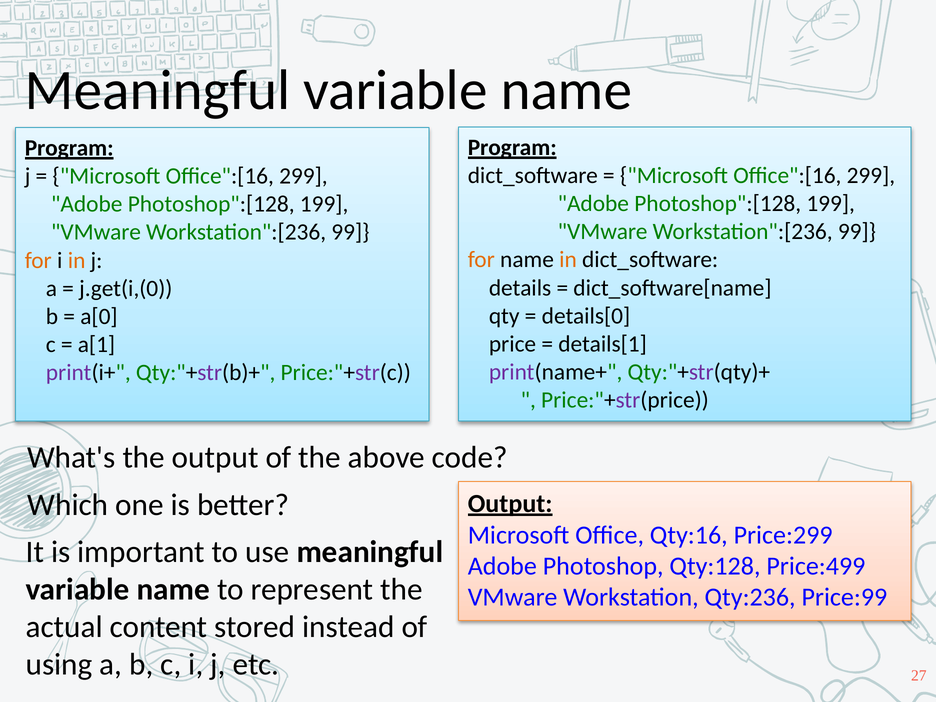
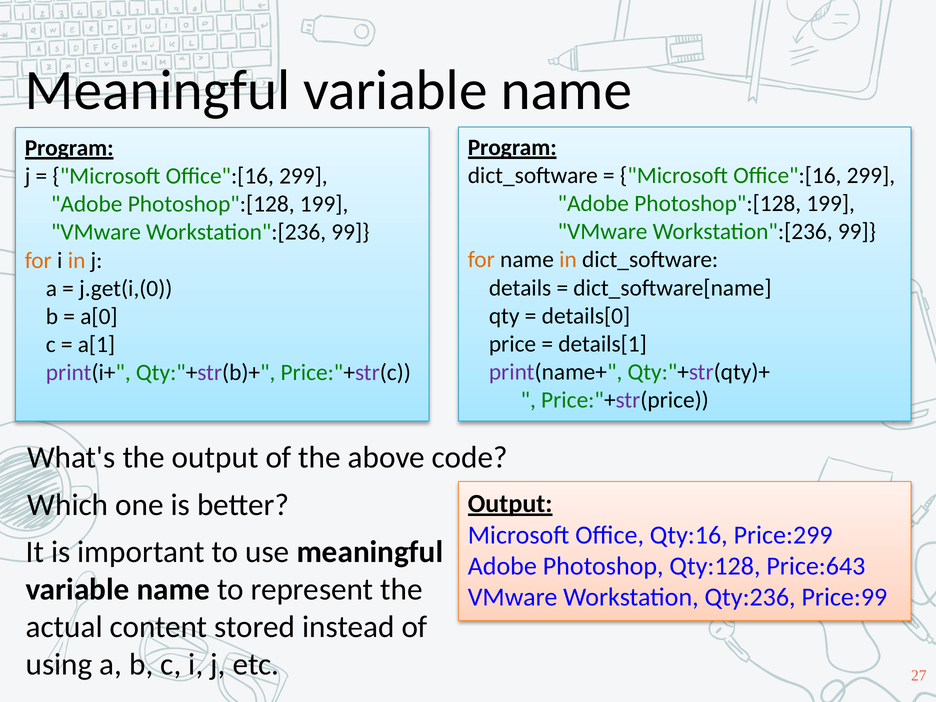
Price:499: Price:499 -> Price:643 (816, 566)
